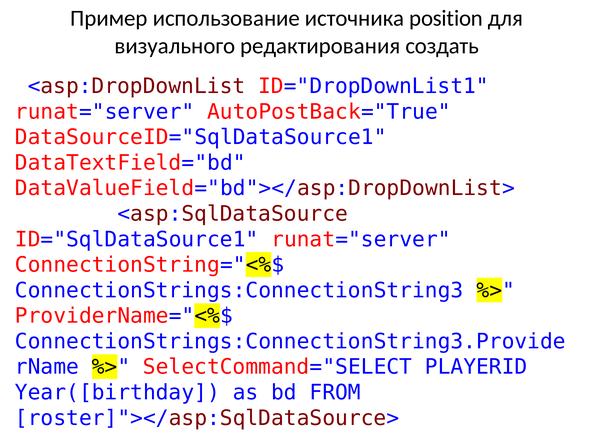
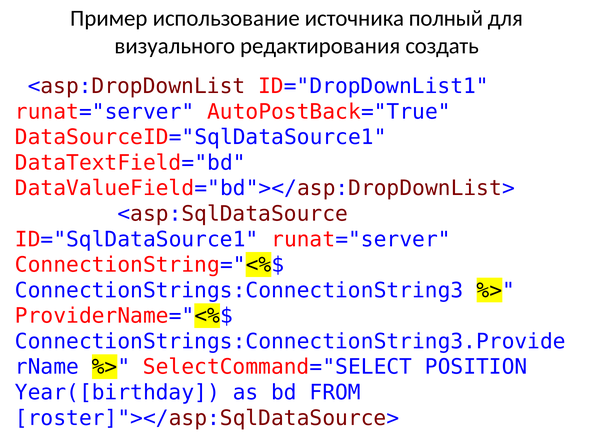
position: position -> полный (446, 18)
PLAYERID: PLAYERID -> POSITION (476, 367)
